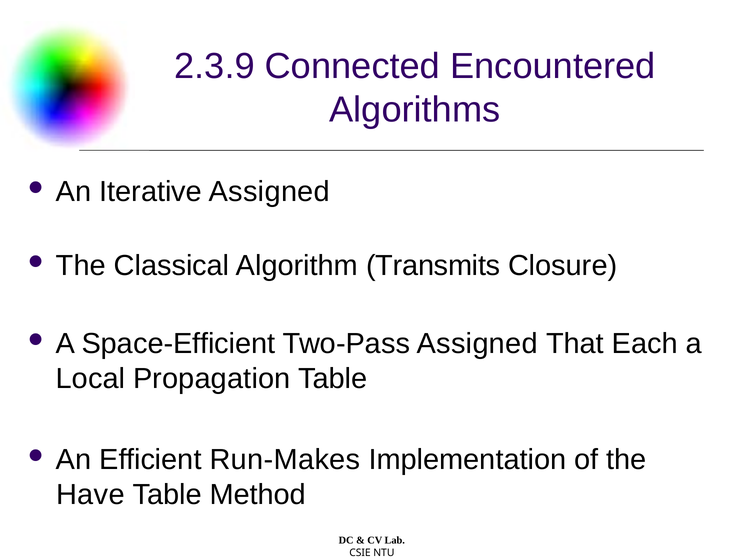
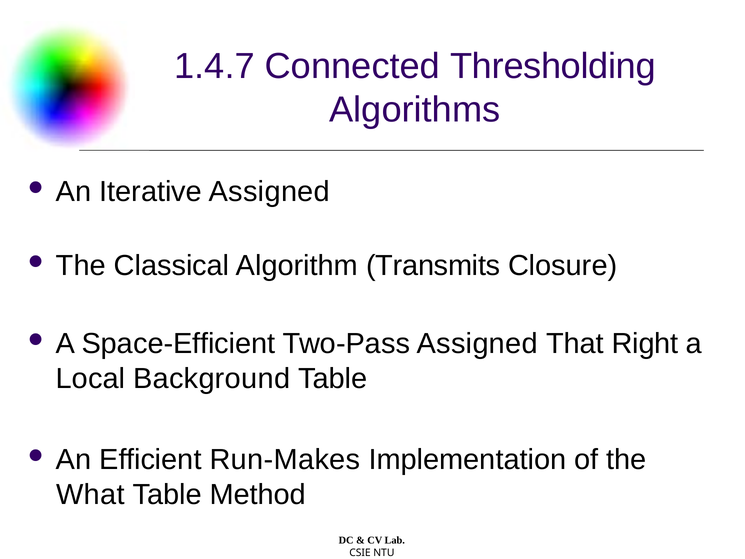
2.3.9: 2.3.9 -> 1.4.7 (214, 66)
Encountered: Encountered -> Thresholding (553, 66)
Each: Each -> Right (645, 344)
Propagation: Propagation -> Background (212, 378)
Have: Have -> What (90, 494)
